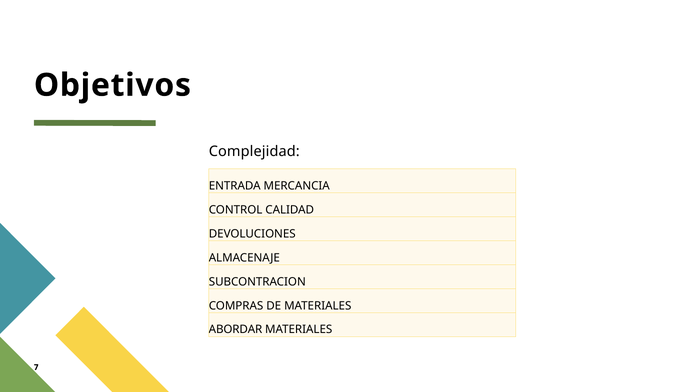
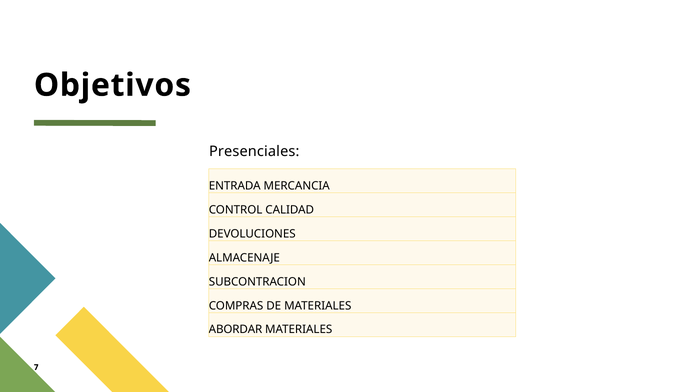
Complejidad: Complejidad -> Presenciales (254, 151)
